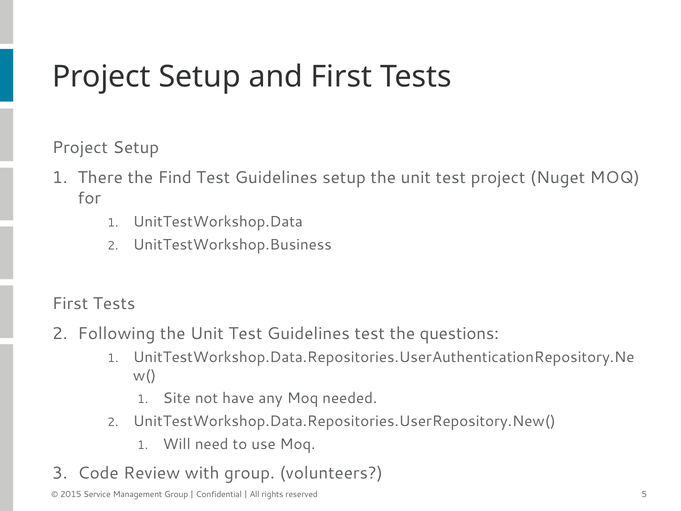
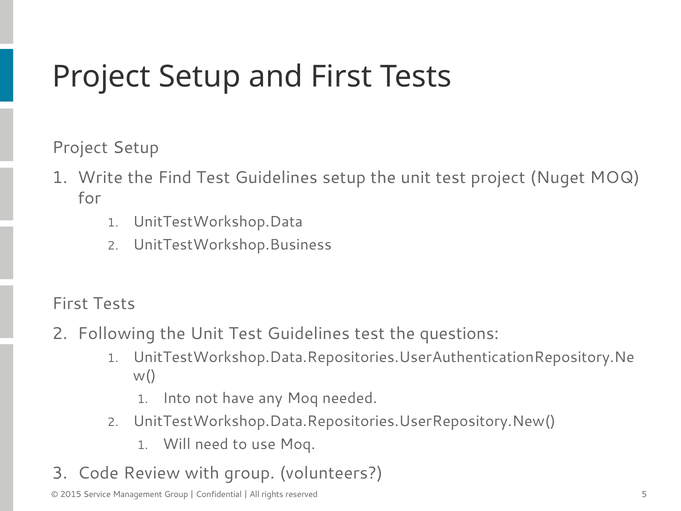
There: There -> Write (100, 178)
Site: Site -> Into (177, 398)
